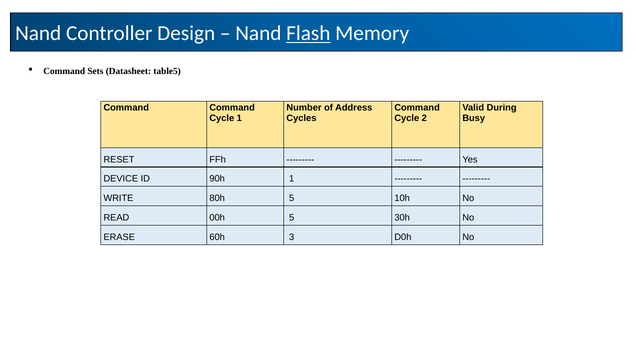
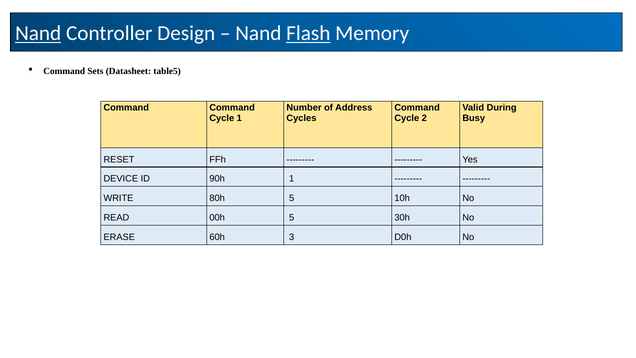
Nand underline: none -> present (38, 33)
